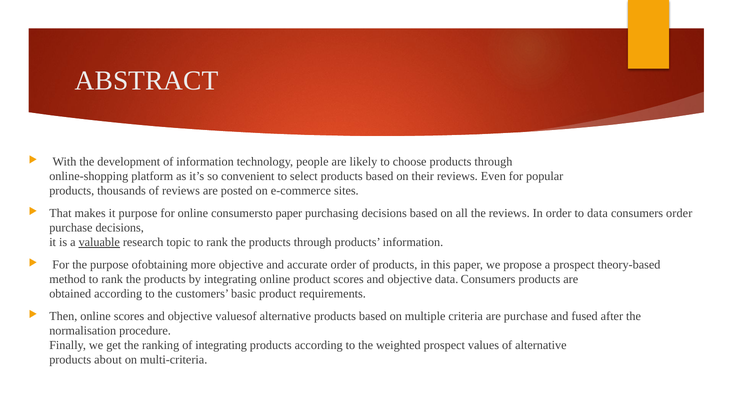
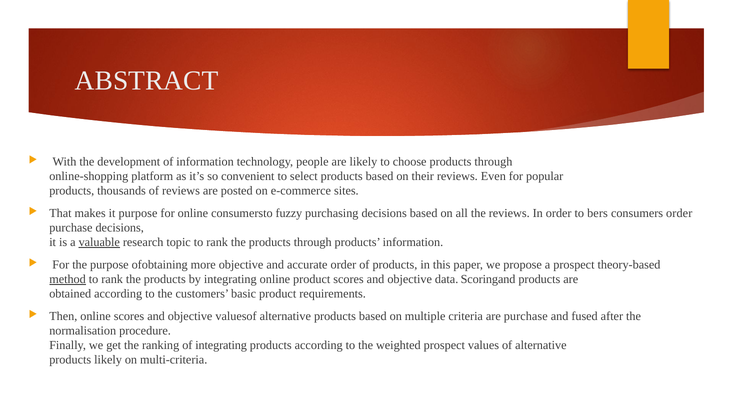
consumersto paper: paper -> fuzzy (289, 213)
to data: data -> bers (597, 213)
method underline: none -> present (68, 279)
objective data Consumers: Consumers -> Scoringand (488, 279)
products about: about -> likely (108, 360)
